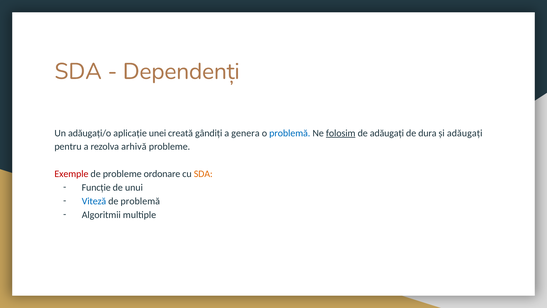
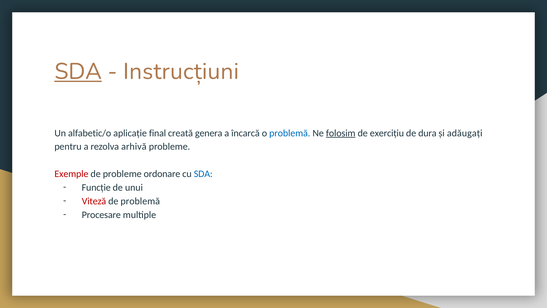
SDA underline: none -> present (78, 71)
Dependenți: Dependenți -> Instrucțiuni (181, 71)
adăugați/o: adăugați/o -> alfabetic/o (90, 133)
unei: unei -> final (158, 133)
gândiți: gândiți -> genera (209, 133)
genera: genera -> încarcă (246, 133)
de adăugați: adăugați -> exercițiu (387, 133)
SDA colour: orange -> blue (203, 174)
Viteză colour: blue -> red (94, 201)
Algoritmii: Algoritmii -> Procesare (101, 215)
